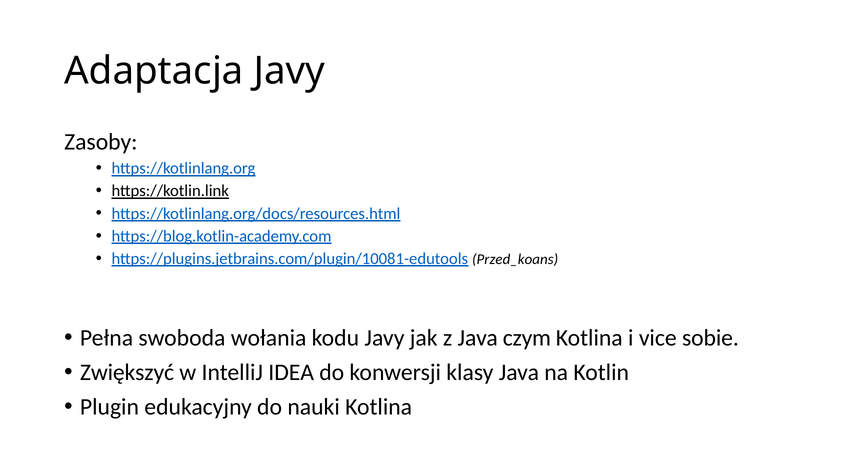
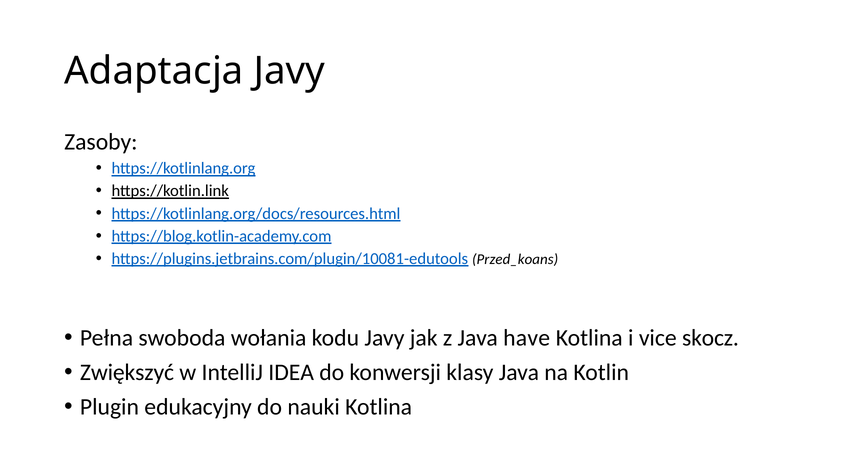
czym: czym -> have (527, 338)
sobie: sobie -> skocz (711, 338)
